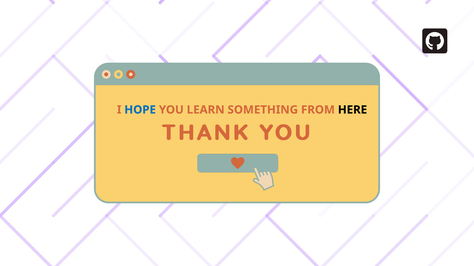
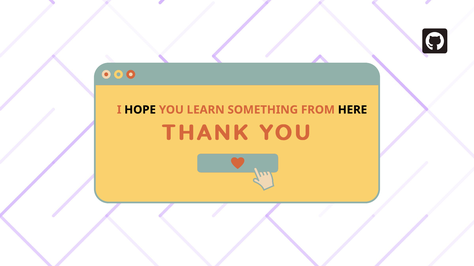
HOPE colour: blue -> black (140, 110)
